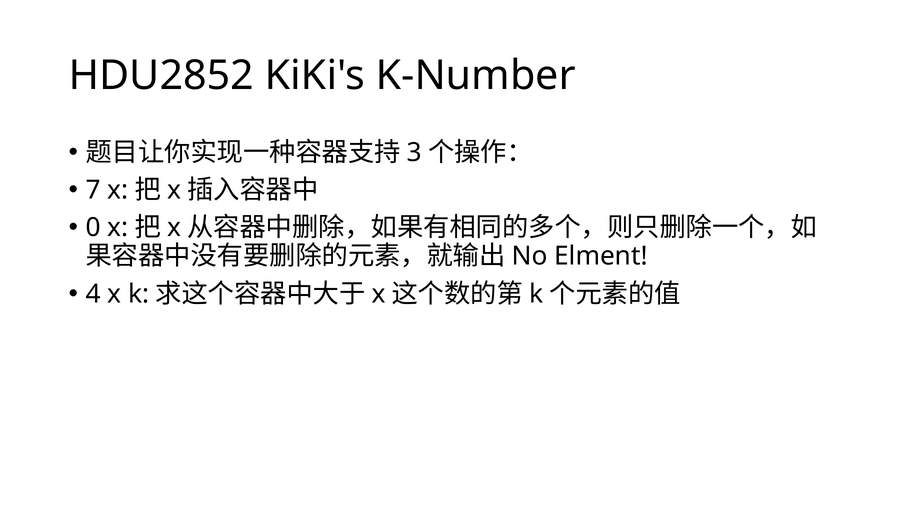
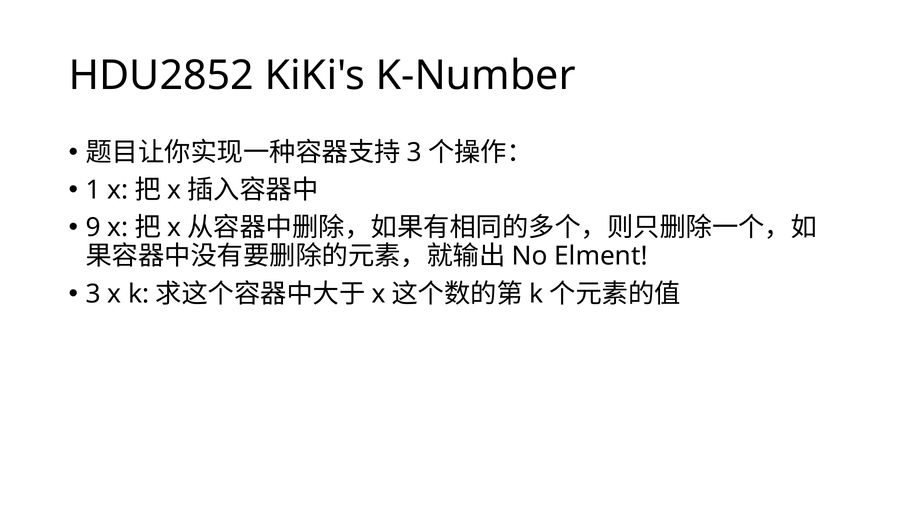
7: 7 -> 1 (93, 190)
0: 0 -> 9 (93, 228)
4: 4 -> 3 (93, 294)
